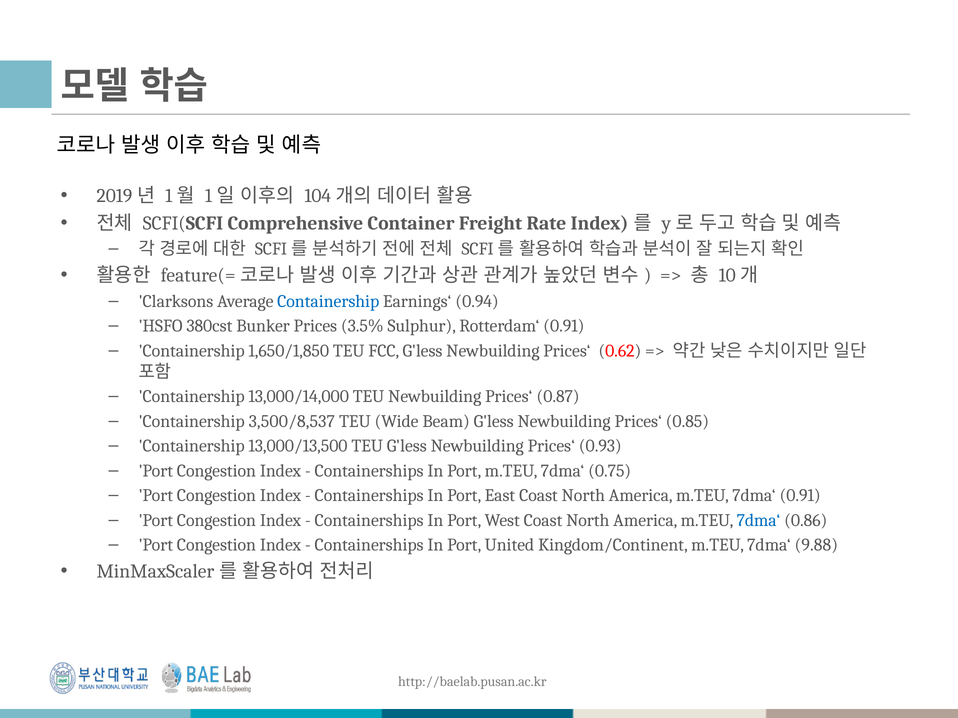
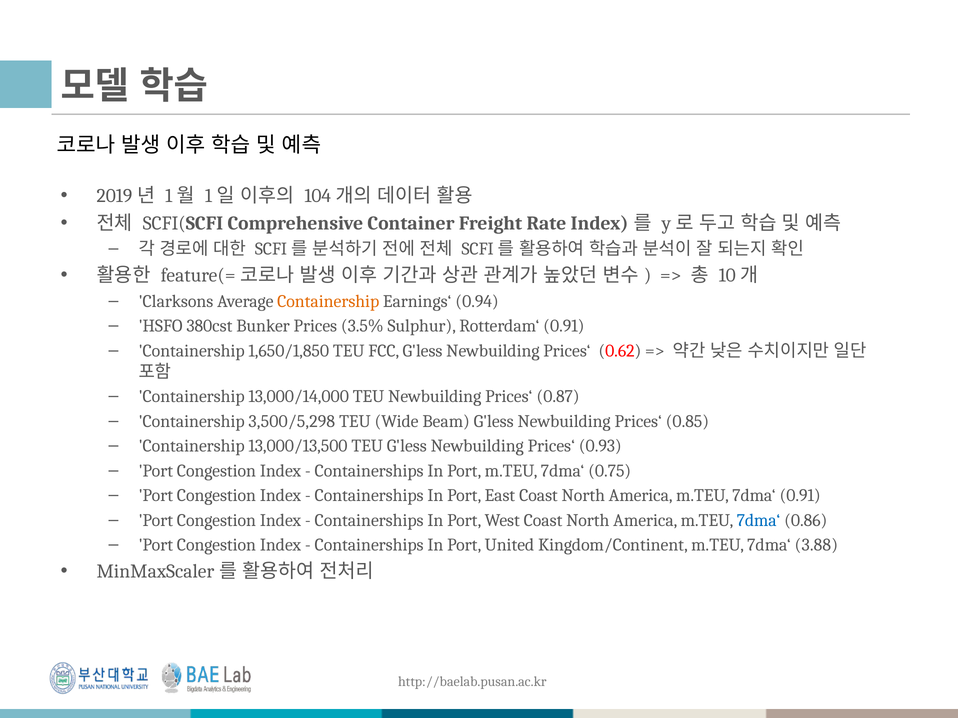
Containership colour: blue -> orange (328, 301)
3,500/8,537: 3,500/8,537 -> 3,500/5,298 (292, 422)
9.88: 9.88 -> 3.88 (816, 545)
